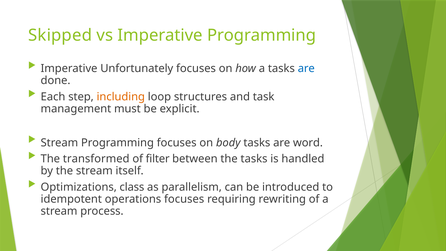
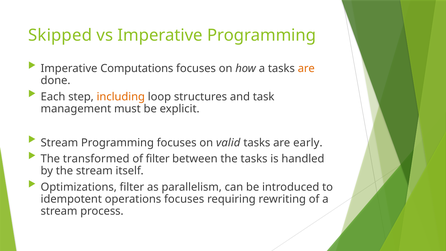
Unfortunately: Unfortunately -> Computations (137, 69)
are colour: blue -> orange (306, 69)
body: body -> valid (228, 143)
word: word -> early (308, 143)
Optimizations class: class -> filter (132, 187)
